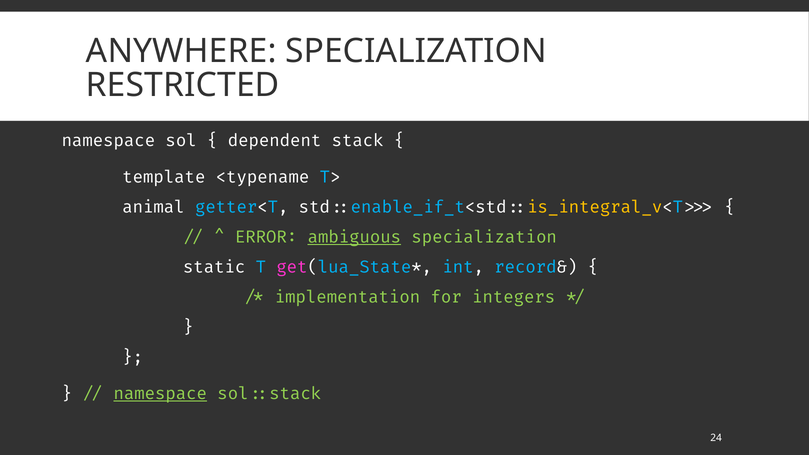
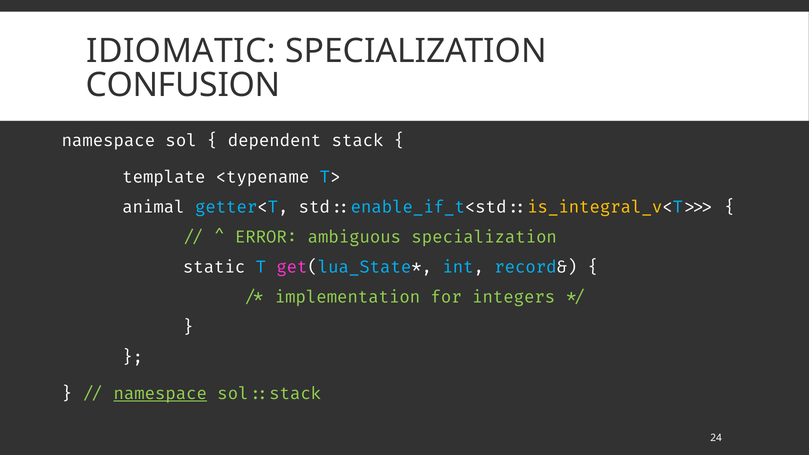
ANYWHERE: ANYWHERE -> IDIOMATIC (181, 51)
RESTRICTED: RESTRICTED -> CONFUSION (183, 85)
ambiguous underline: present -> none (354, 237)
